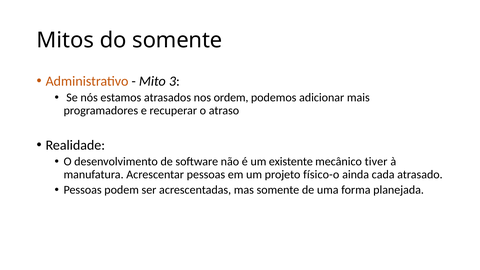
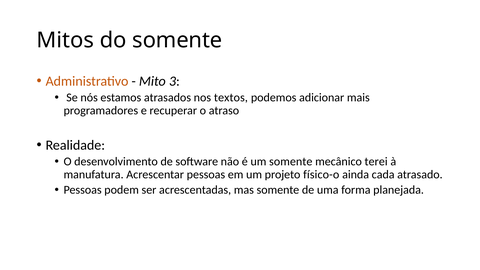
ordem: ordem -> textos (231, 98)
um existente: existente -> somente (291, 162)
tiver: tiver -> terei (376, 162)
